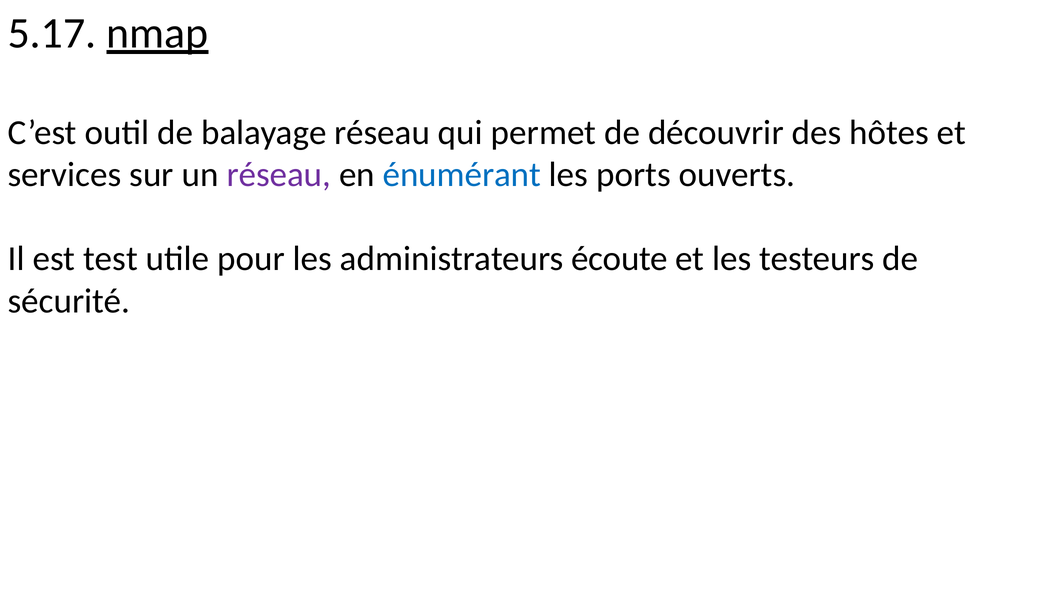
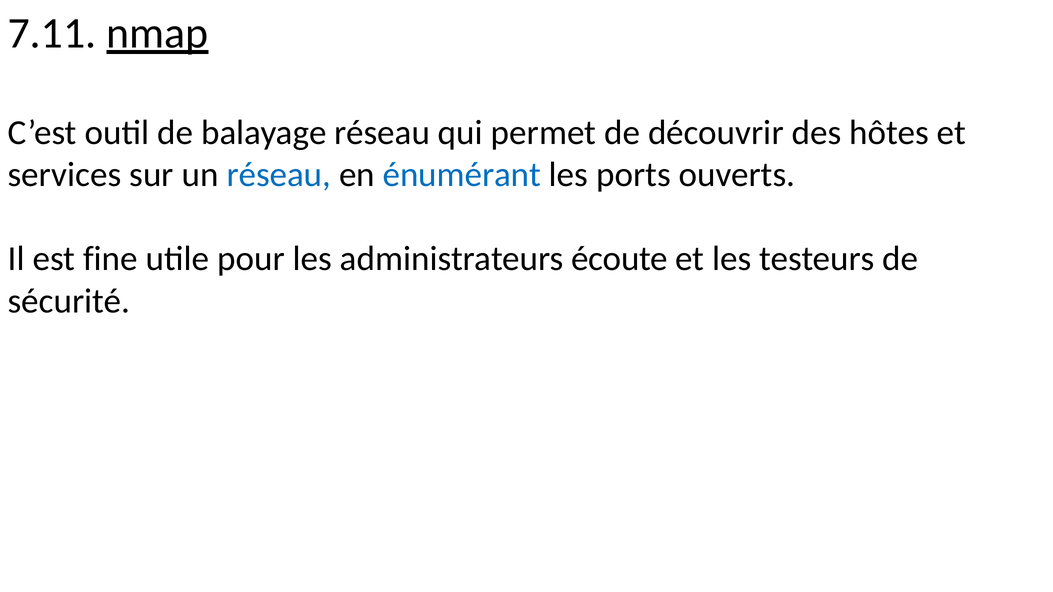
5.17: 5.17 -> 7.11 (52, 33)
réseau colour: purple -> blue (279, 175)
test: test -> fine (110, 259)
